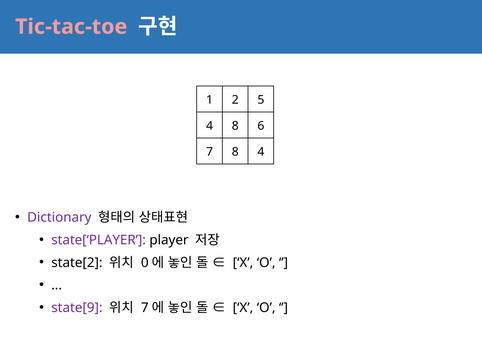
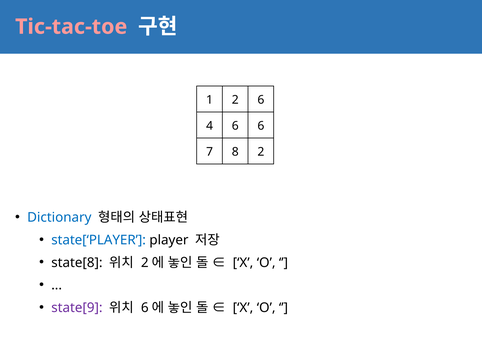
2 5: 5 -> 6 (261, 100)
4 8: 8 -> 6 (235, 126)
8 4: 4 -> 2 (261, 152)
Dictionary colour: purple -> blue (59, 218)
state[‘PLAYER colour: purple -> blue (99, 240)
state[2: state[2 -> state[8 (77, 263)
0: 0 -> 2 (145, 263)
7: 7 -> 6 (145, 308)
